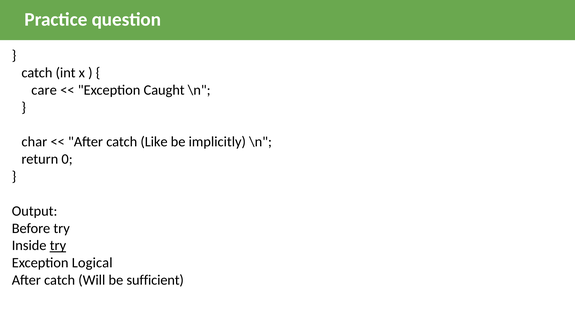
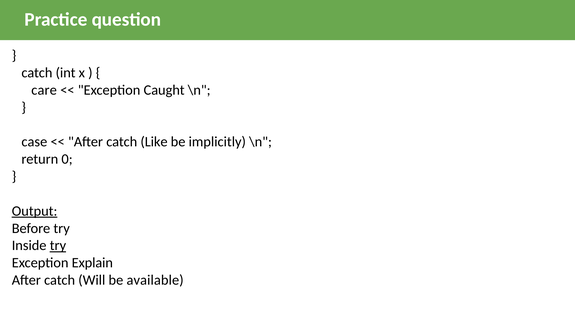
char: char -> case (34, 142)
Output underline: none -> present (35, 211)
Logical: Logical -> Explain (92, 262)
sufficient: sufficient -> available (155, 280)
